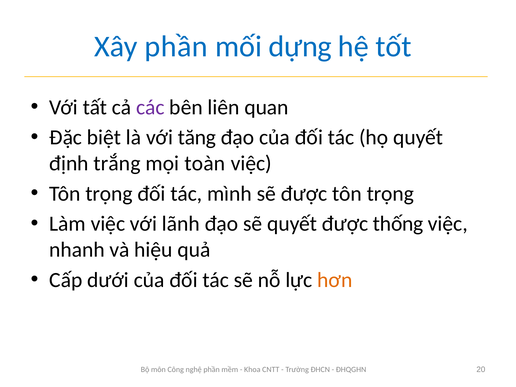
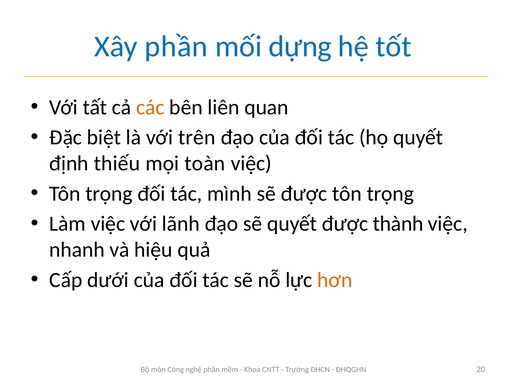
các colour: purple -> orange (150, 107)
tăng: tăng -> trên (197, 138)
trắng: trắng -> thiếu (117, 163)
thống: thống -> thành (398, 224)
